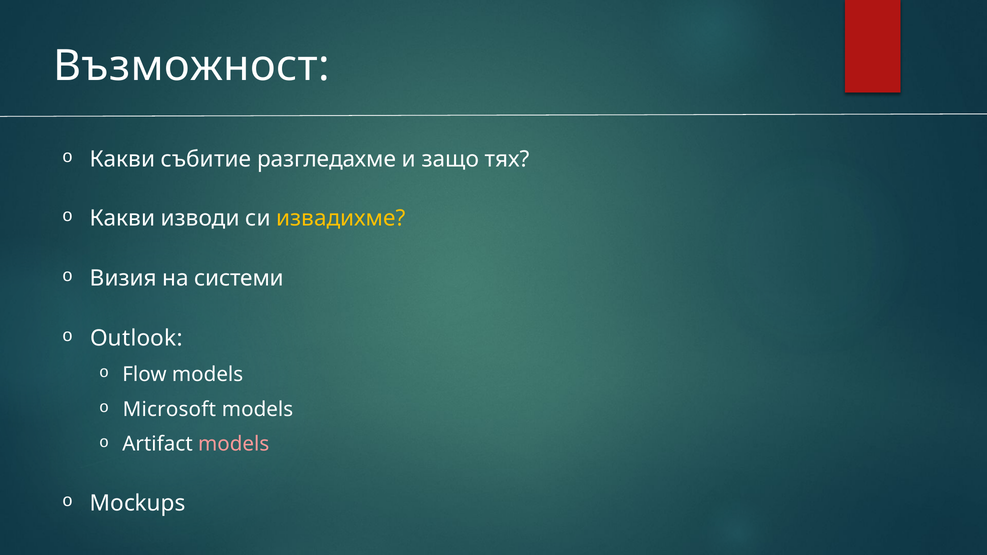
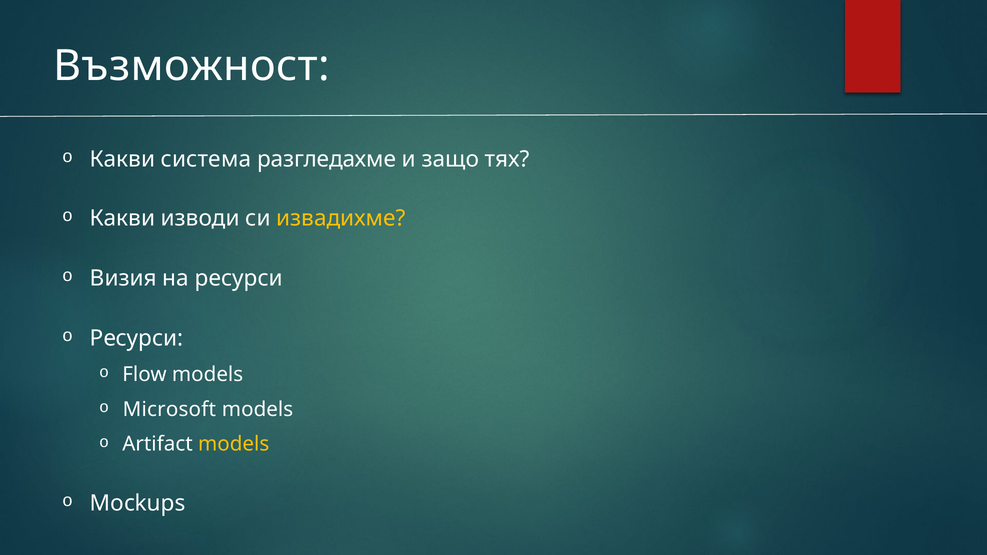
събитие: събитие -> система (206, 159)
на системи: системи -> ресурси (239, 278)
Outlook: Outlook -> Ресурси (137, 338)
models colour: pink -> yellow (234, 444)
